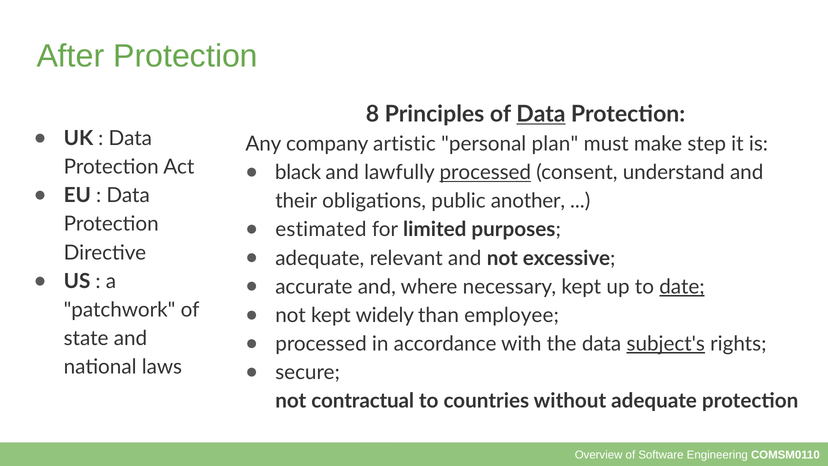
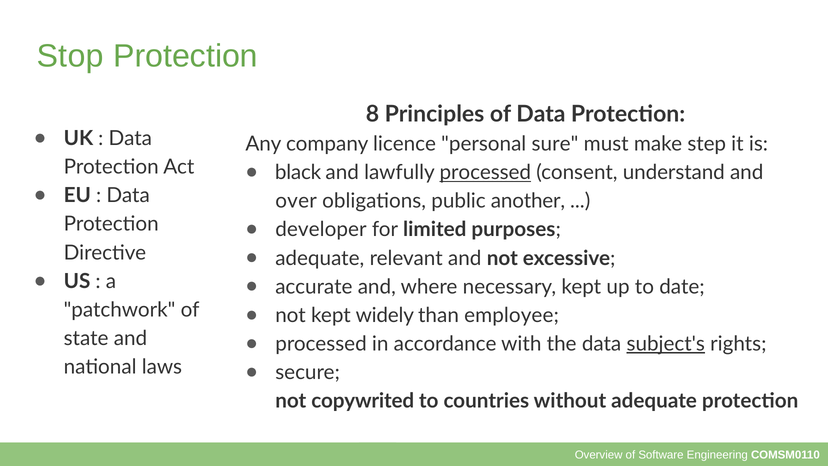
After: After -> Stop (70, 56)
Data underline: present -> none (541, 114)
artistic: artistic -> licence (405, 144)
plan: plan -> sure (555, 144)
their: their -> over (296, 201)
estimated: estimated -> developer (321, 230)
date underline: present -> none (682, 287)
contractual: contractual -> copywrited (363, 401)
